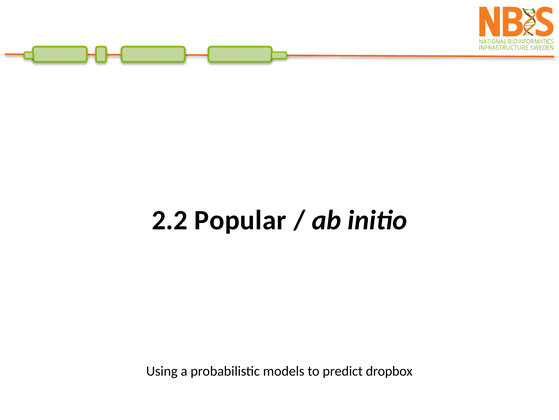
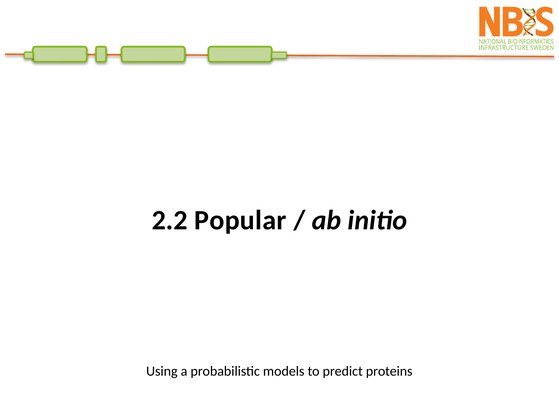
dropbox: dropbox -> proteins (389, 371)
